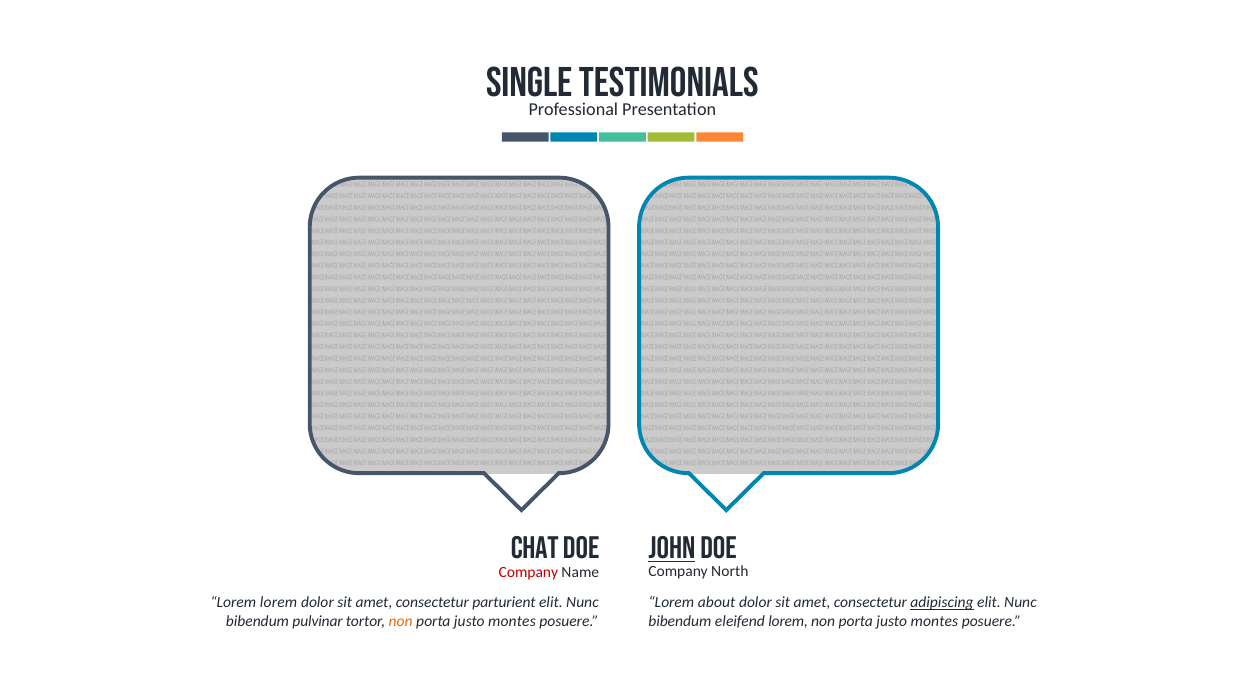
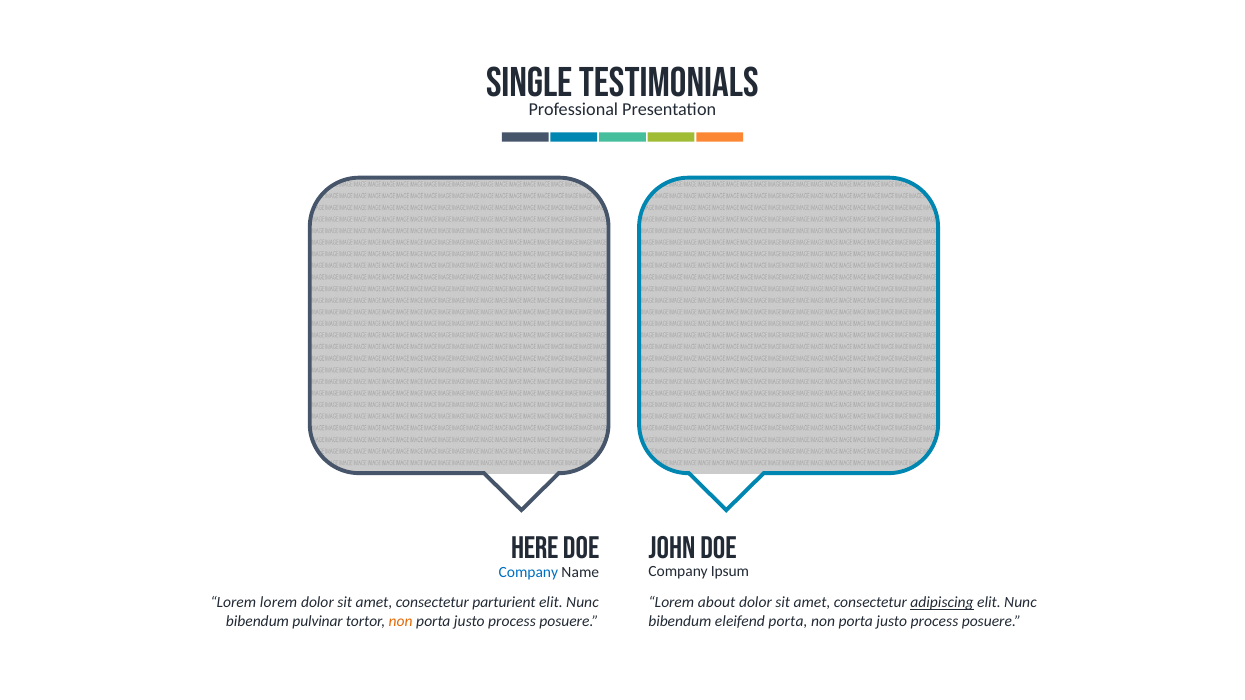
John underline: present -> none (672, 548)
Chat: Chat -> Here (535, 549)
North: North -> Ipsum (730, 572)
Company colour: red -> blue (528, 572)
montes: montes -> process (512, 622)
eleifend lorem: lorem -> porta (788, 622)
montes: montes -> process (934, 622)
